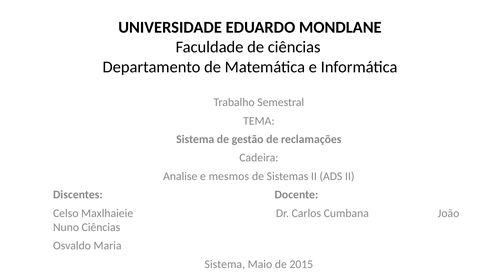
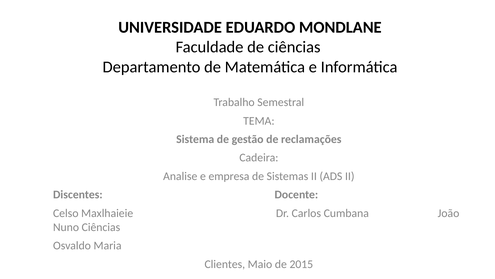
mesmos: mesmos -> empresa (229, 176)
Sistema: Sistema -> Clientes (225, 264)
